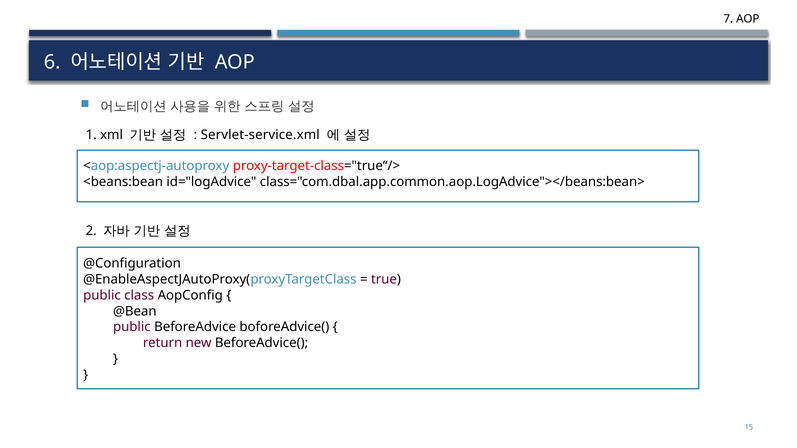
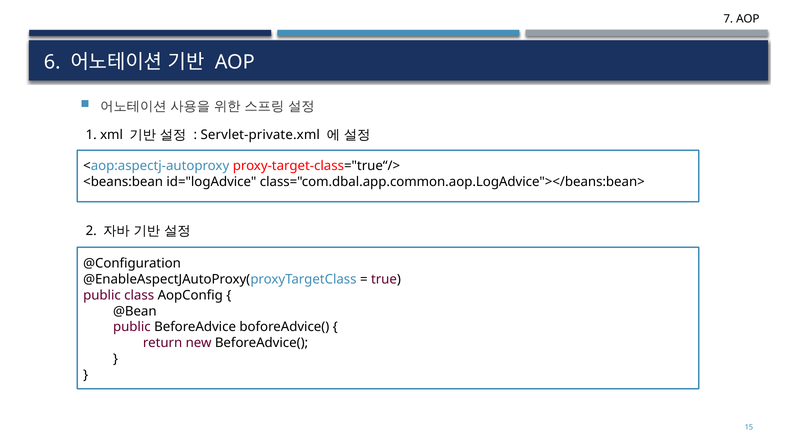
Servlet-service.xml: Servlet-service.xml -> Servlet-private.xml (260, 135)
